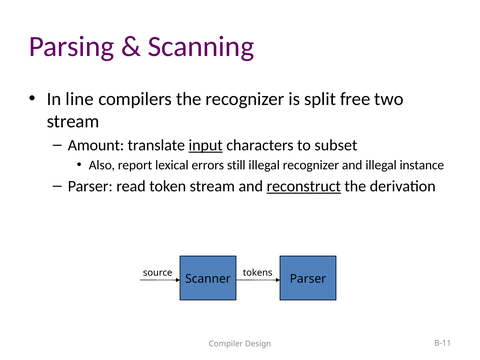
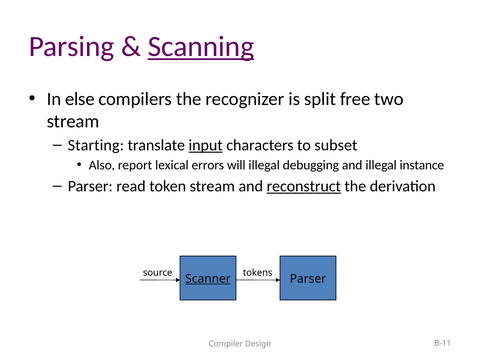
Scanning underline: none -> present (201, 46)
line: line -> else (80, 99)
Amount: Amount -> Starting (96, 145)
still: still -> will (236, 165)
illegal recognizer: recognizer -> debugging (311, 165)
Scanner underline: none -> present (208, 279)
